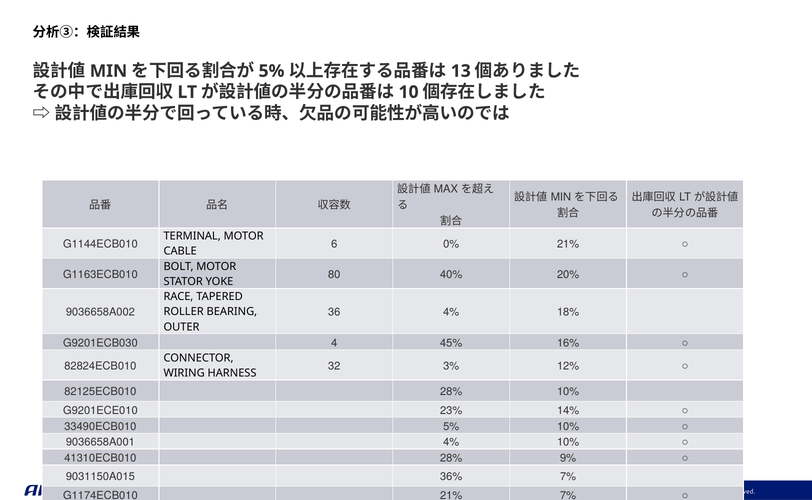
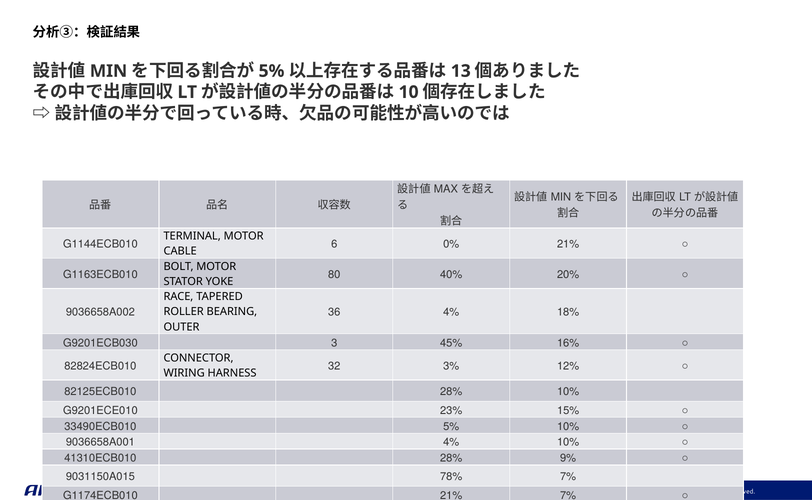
4: 4 -> 3 (334, 343)
14%: 14% -> 15% (568, 410)
36%: 36% -> 78% (451, 477)
